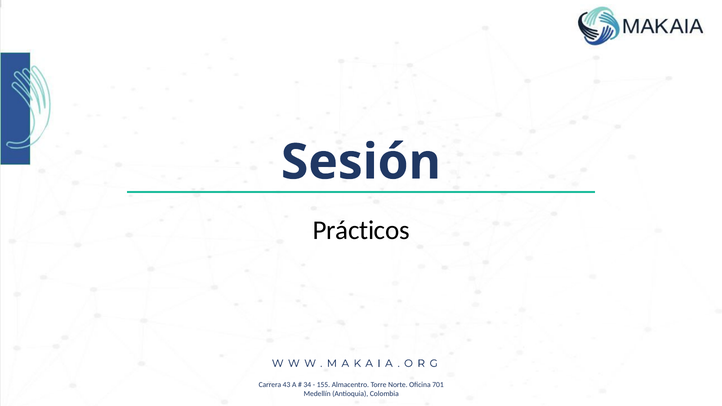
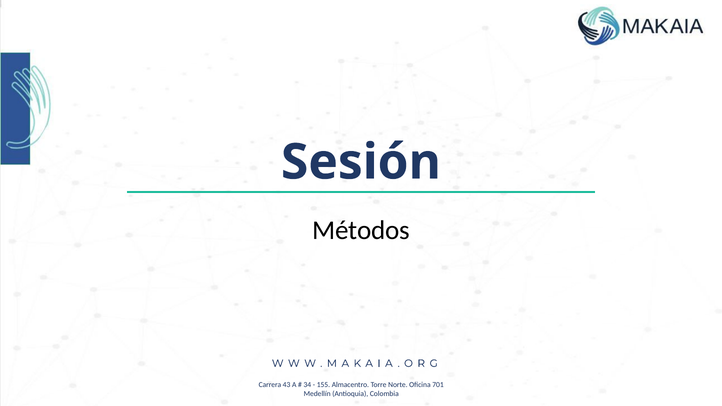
Prácticos: Prácticos -> Métodos (361, 230)
